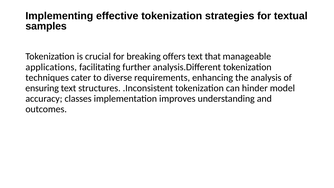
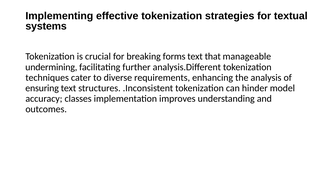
samples: samples -> systems (46, 26)
offers: offers -> forms (174, 56)
applications: applications -> undermining (51, 67)
